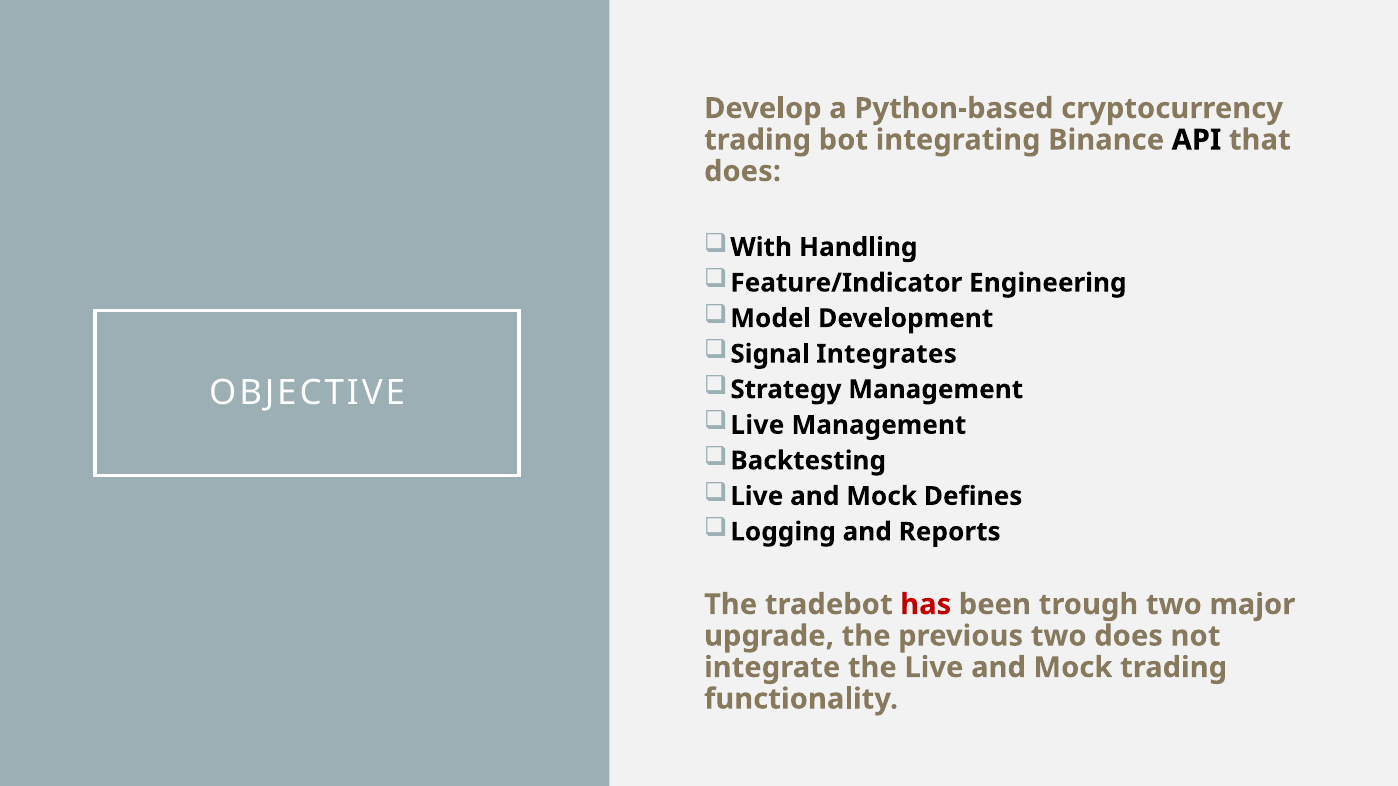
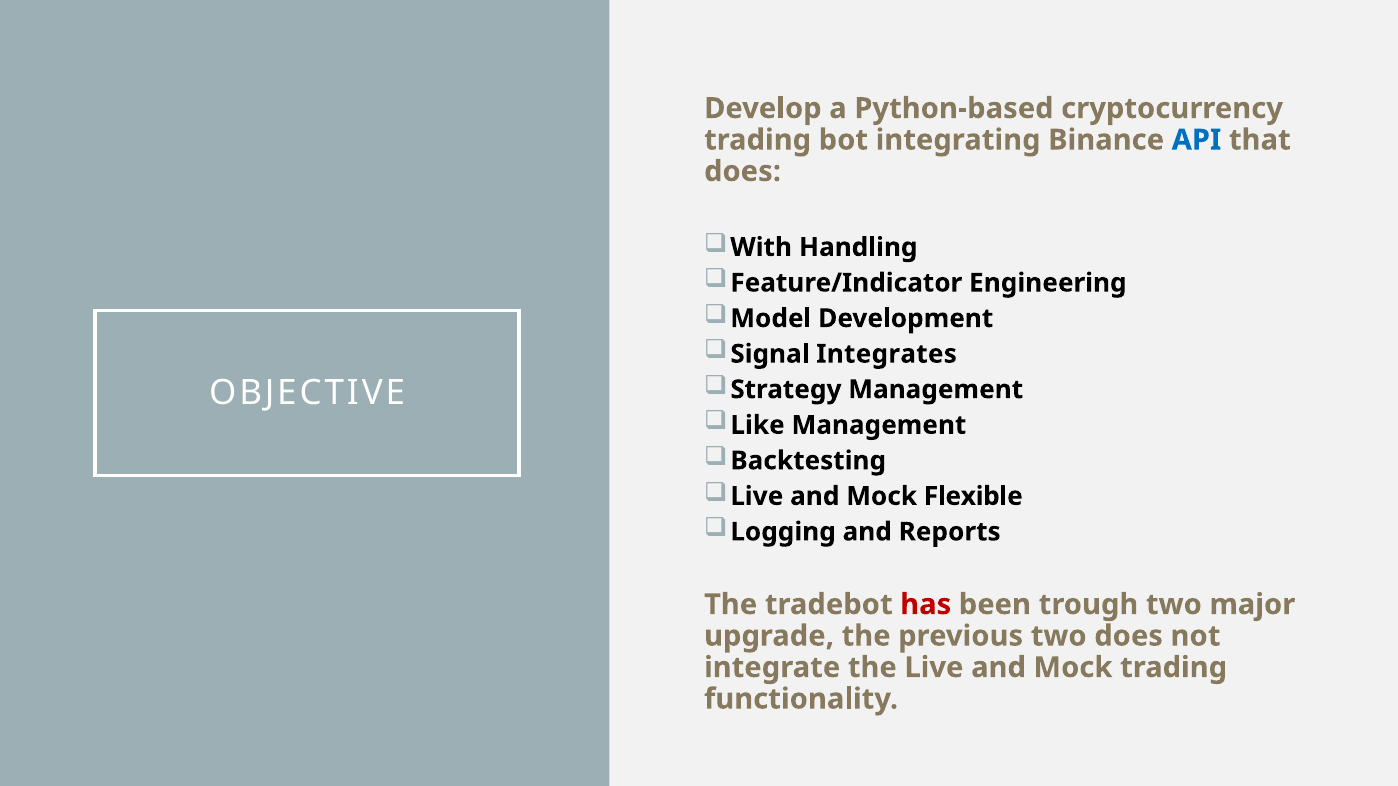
API colour: black -> blue (1197, 140)
Live: Live -> Like (757, 425)
Defines: Defines -> Flexible (973, 496)
